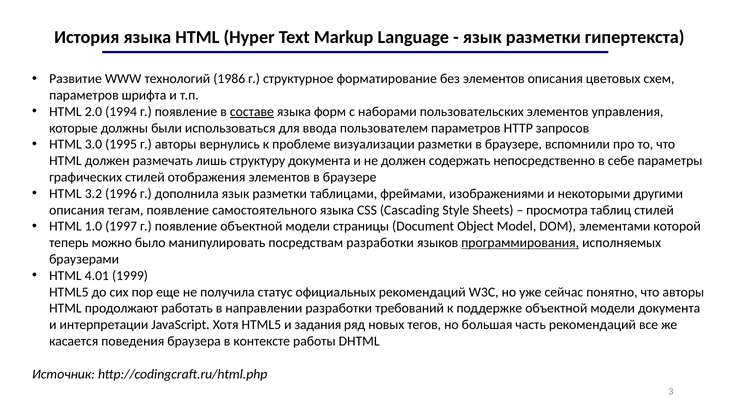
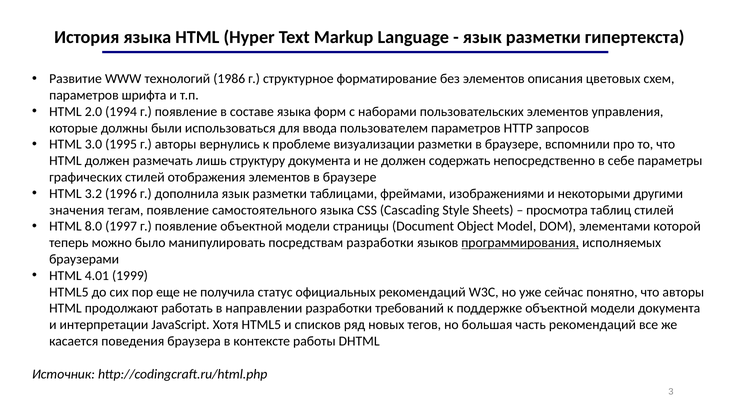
составе underline: present -> none (252, 112)
описания: описания -> значения (77, 210)
1.0: 1.0 -> 8.0 (93, 226)
задания: задания -> списков (318, 325)
